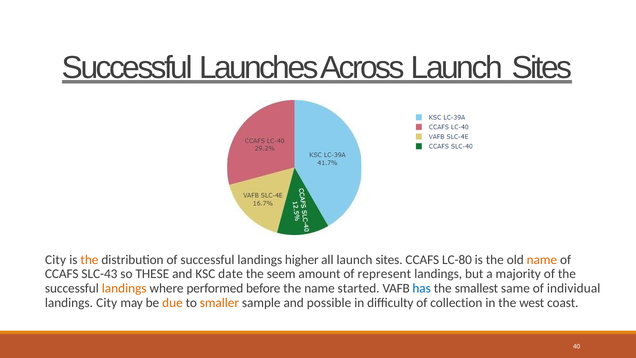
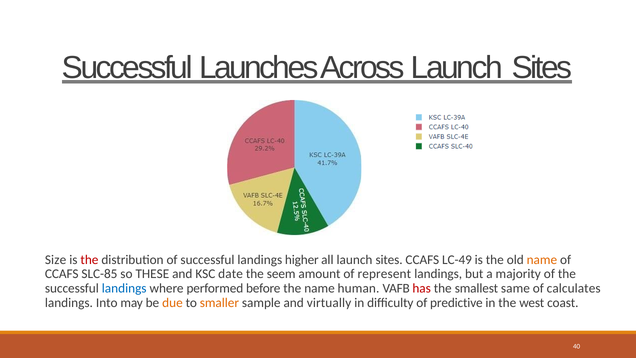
City: City -> Size (56, 260)
the colour: orange -> red (89, 260)
LC-80: LC-80 -> LC-49 (457, 260)
SLC-43: SLC-43 -> SLC-85 (99, 274)
landings colour: orange -> blue (124, 288)
started: started -> human (359, 288)
has colour: blue -> red (422, 288)
individual: individual -> calculates (574, 288)
landings City: City -> Into (107, 302)
possible: possible -> virtually (329, 302)
collection: collection -> predictive (456, 302)
